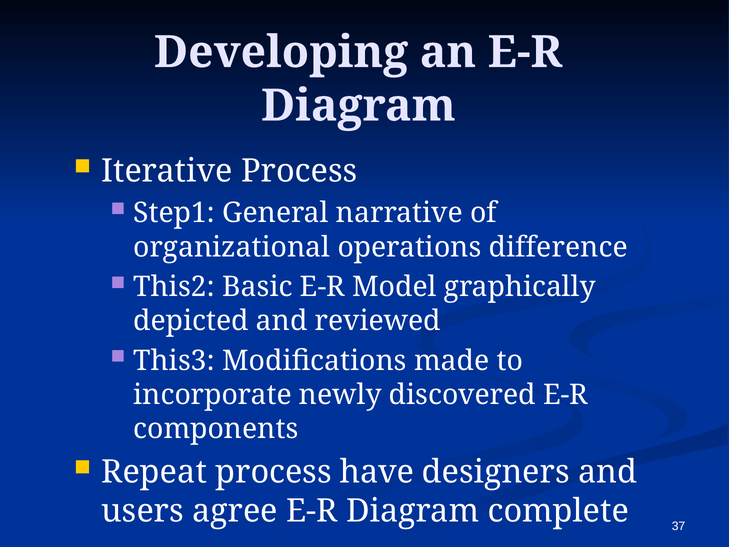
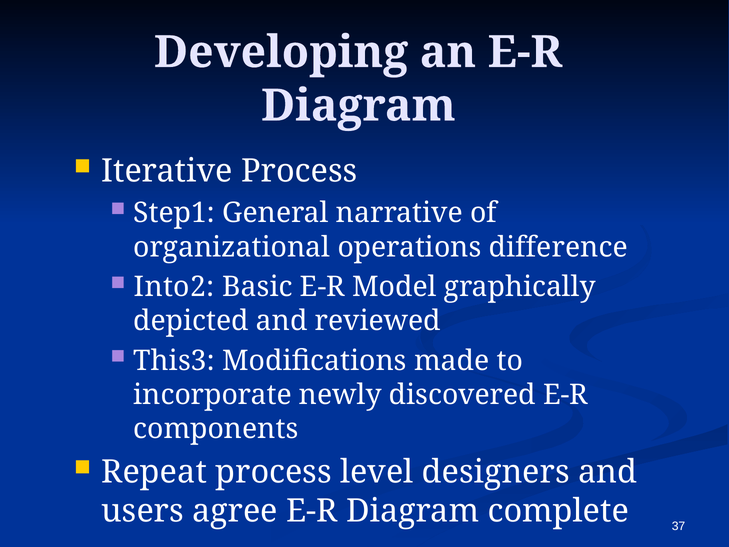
This2: This2 -> Into2 (174, 287)
have: have -> level (377, 472)
